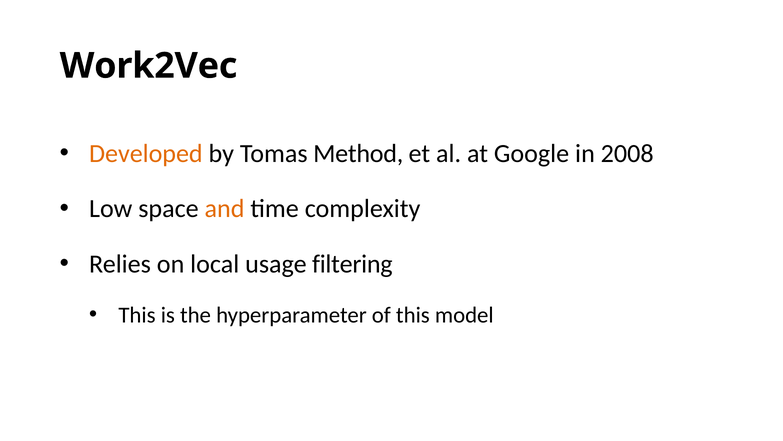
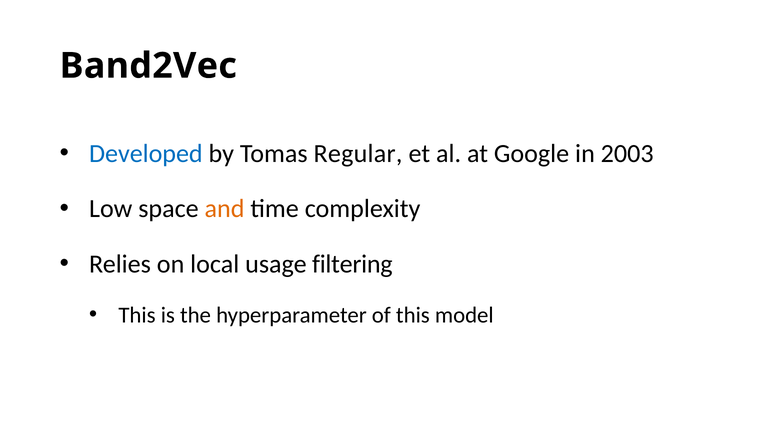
Work2Vec: Work2Vec -> Band2Vec (148, 66)
Developed colour: orange -> blue (146, 153)
Method: Method -> Regular (358, 153)
2008: 2008 -> 2003 (627, 153)
